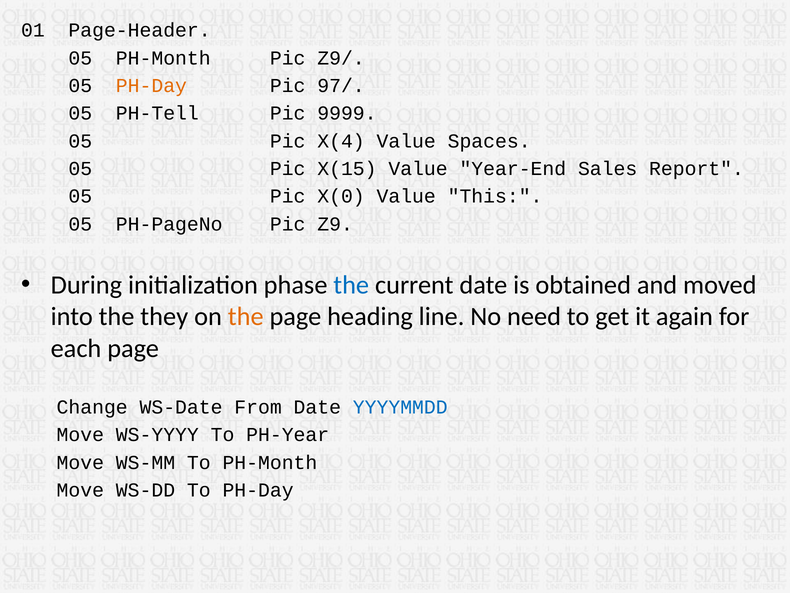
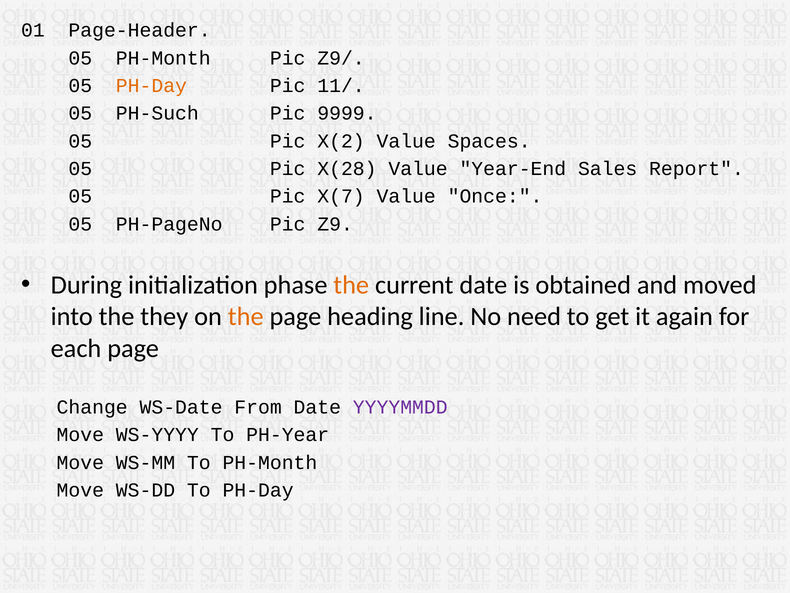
97/: 97/ -> 11/ (341, 86)
PH-Tell: PH-Tell -> PH-Such (157, 113)
X(4: X(4 -> X(2 (341, 141)
X(15: X(15 -> X(28 (347, 169)
X(0: X(0 -> X(7 (341, 196)
This: This -> Once (495, 196)
the colour: blue -> orange (351, 285)
YYYYMMDD colour: blue -> purple (400, 407)
